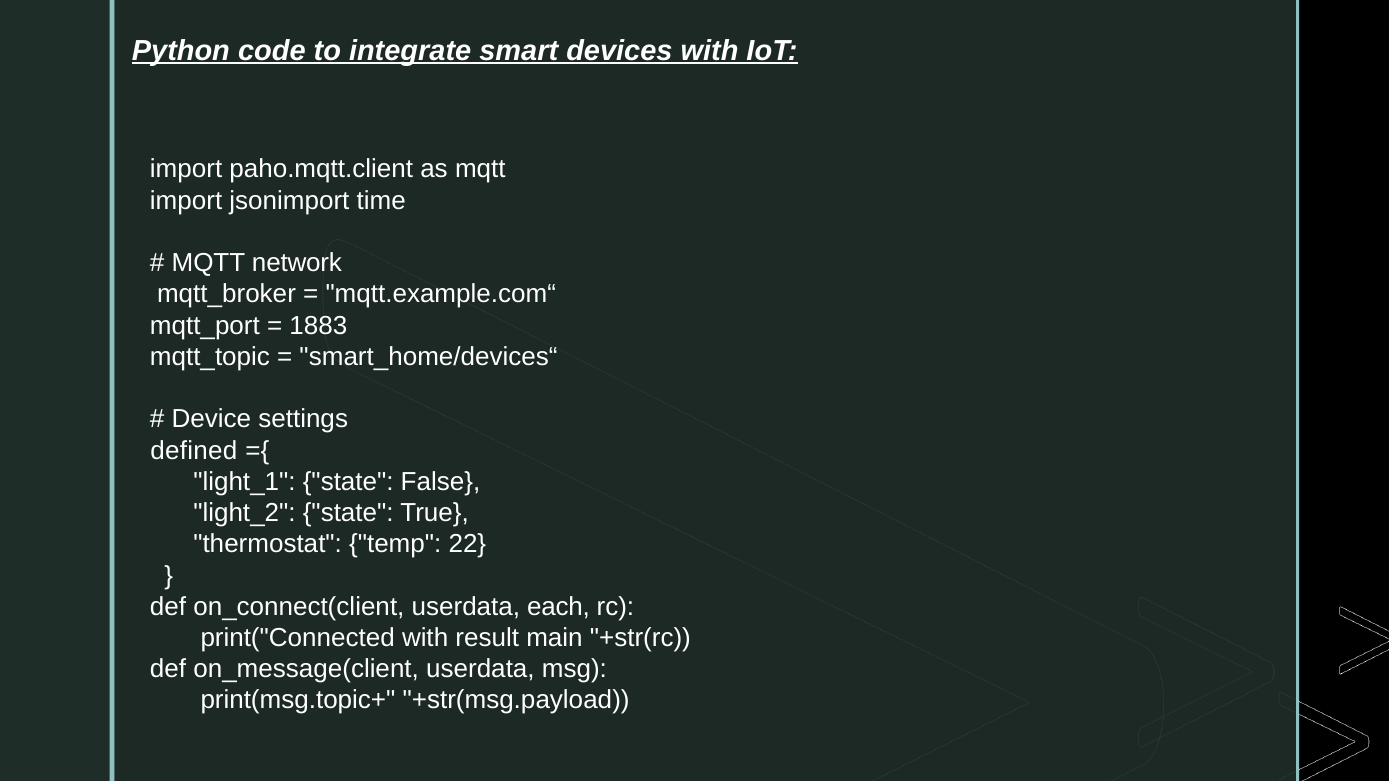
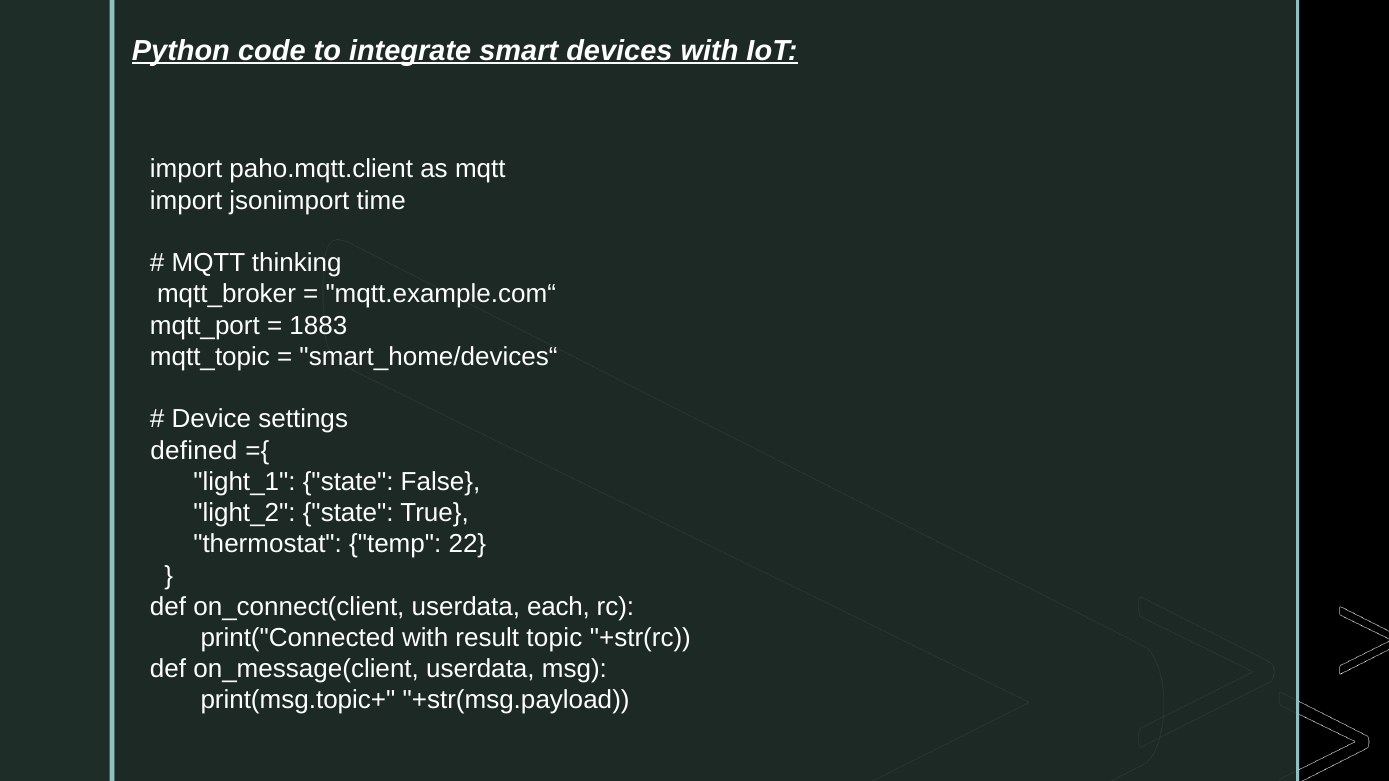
network: network -> thinking (297, 263)
main: main -> topic (554, 638)
